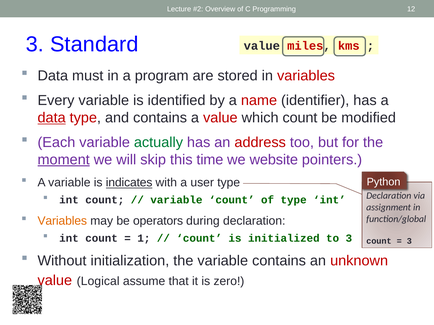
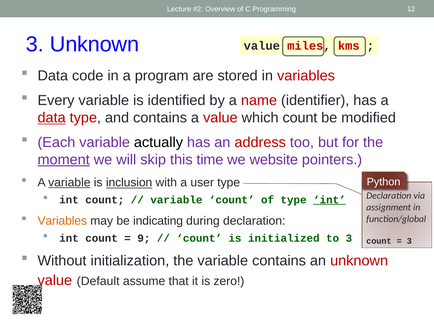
3 Standard: Standard -> Unknown (95, 45)
must: must -> code (88, 76)
actually colour: green -> black (158, 143)
variable underline: none -> present (69, 183)
indicates: indicates -> inclusion (129, 183)
int underline: none -> present (329, 200)
operators: operators -> indicating (158, 221)
1: 1 -> 9 (144, 238)
Logical: Logical -> Default (98, 282)
